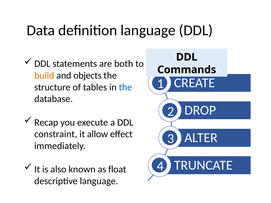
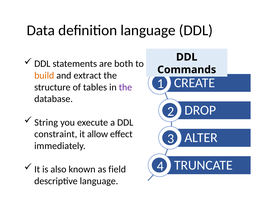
objects: objects -> extract (87, 76)
the colour: blue -> purple (125, 87)
Recap: Recap -> String (46, 123)
float: float -> field (117, 169)
